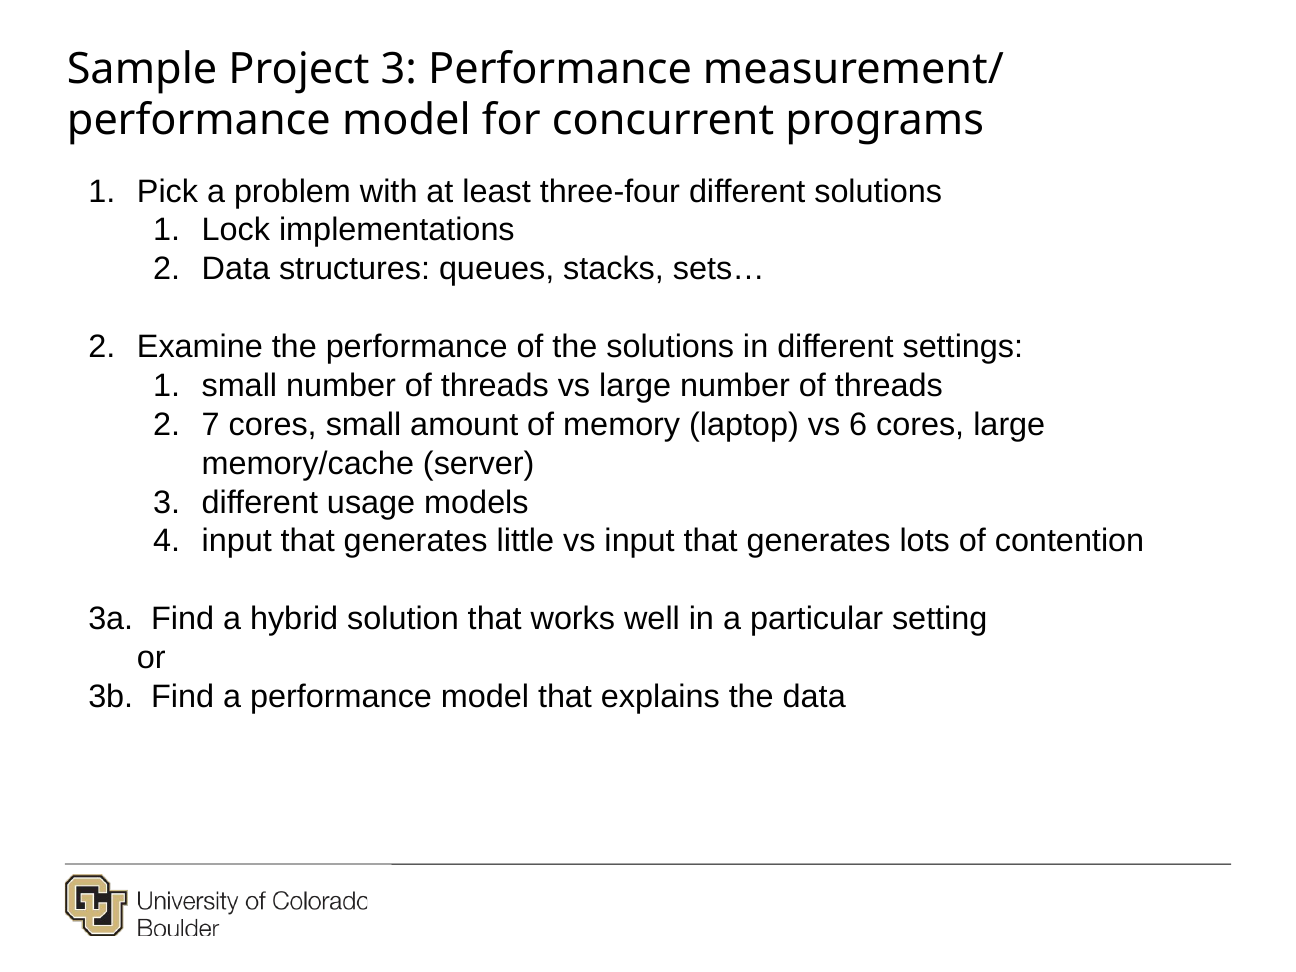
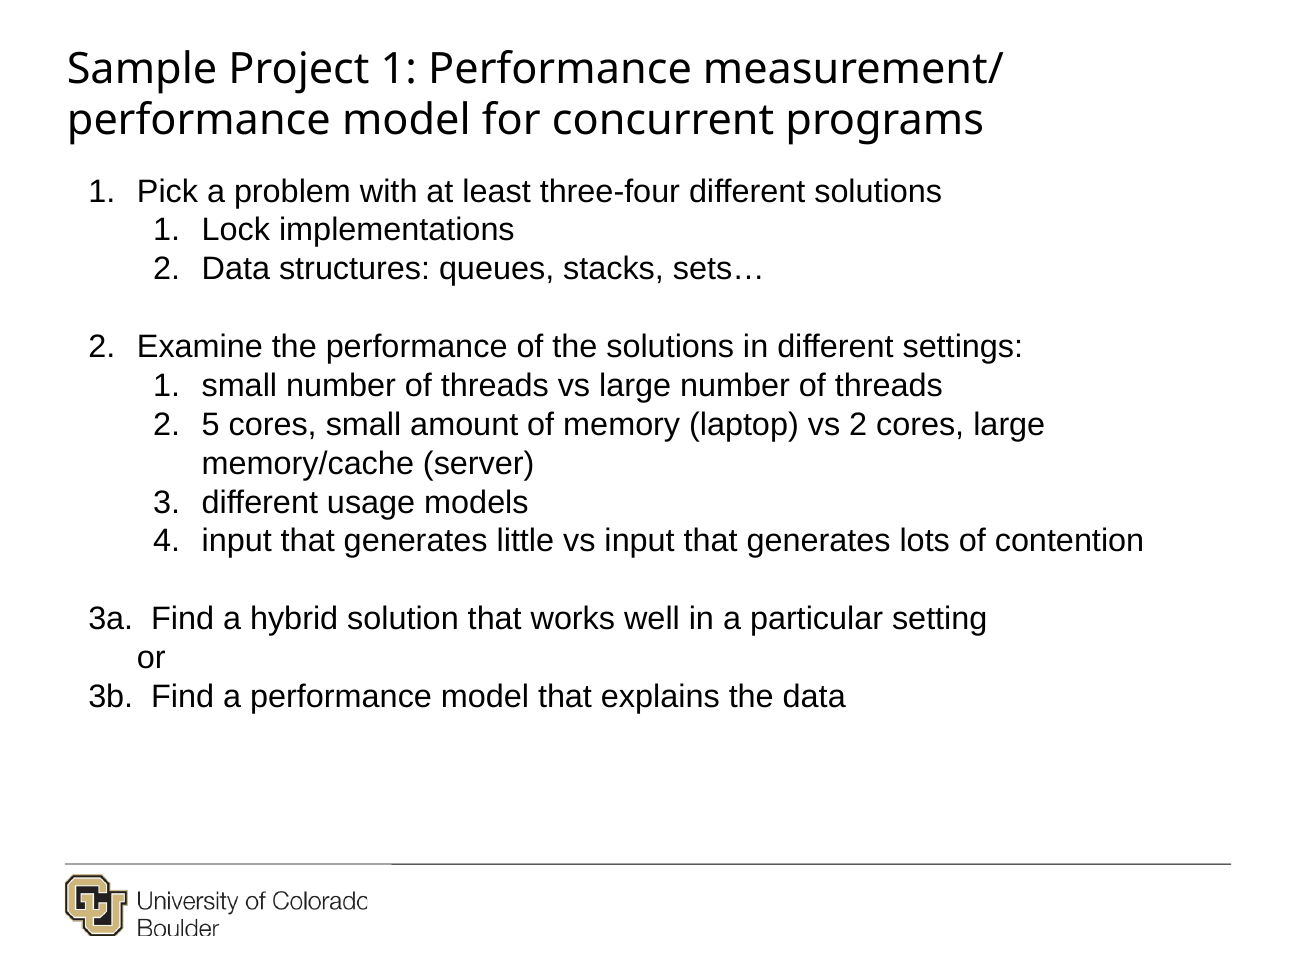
Project 3: 3 -> 1 (399, 69)
7: 7 -> 5 (211, 425)
vs 6: 6 -> 2 (858, 425)
